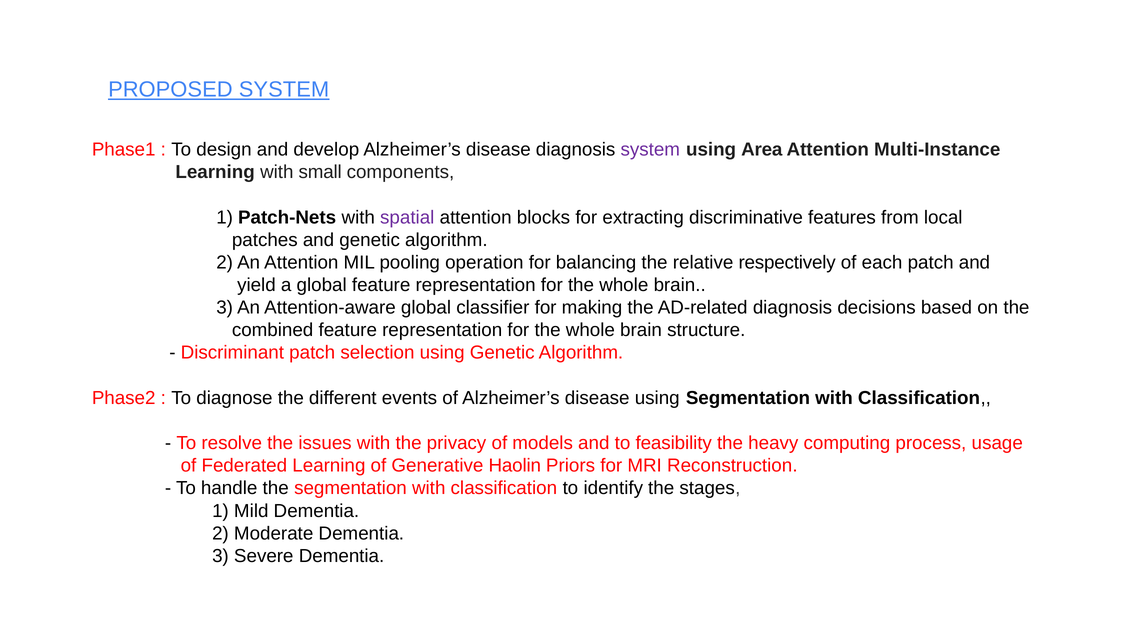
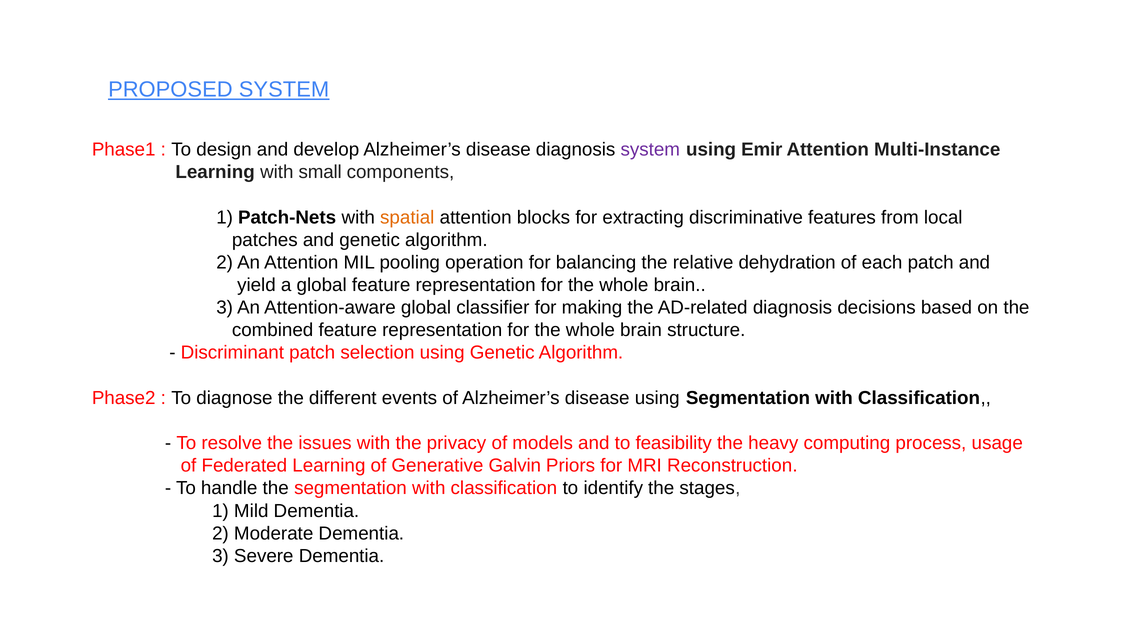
Area: Area -> Emir (762, 150)
spatial colour: purple -> orange (407, 217)
respectively: respectively -> dehydration (787, 262)
Haolin: Haolin -> Galvin (515, 466)
